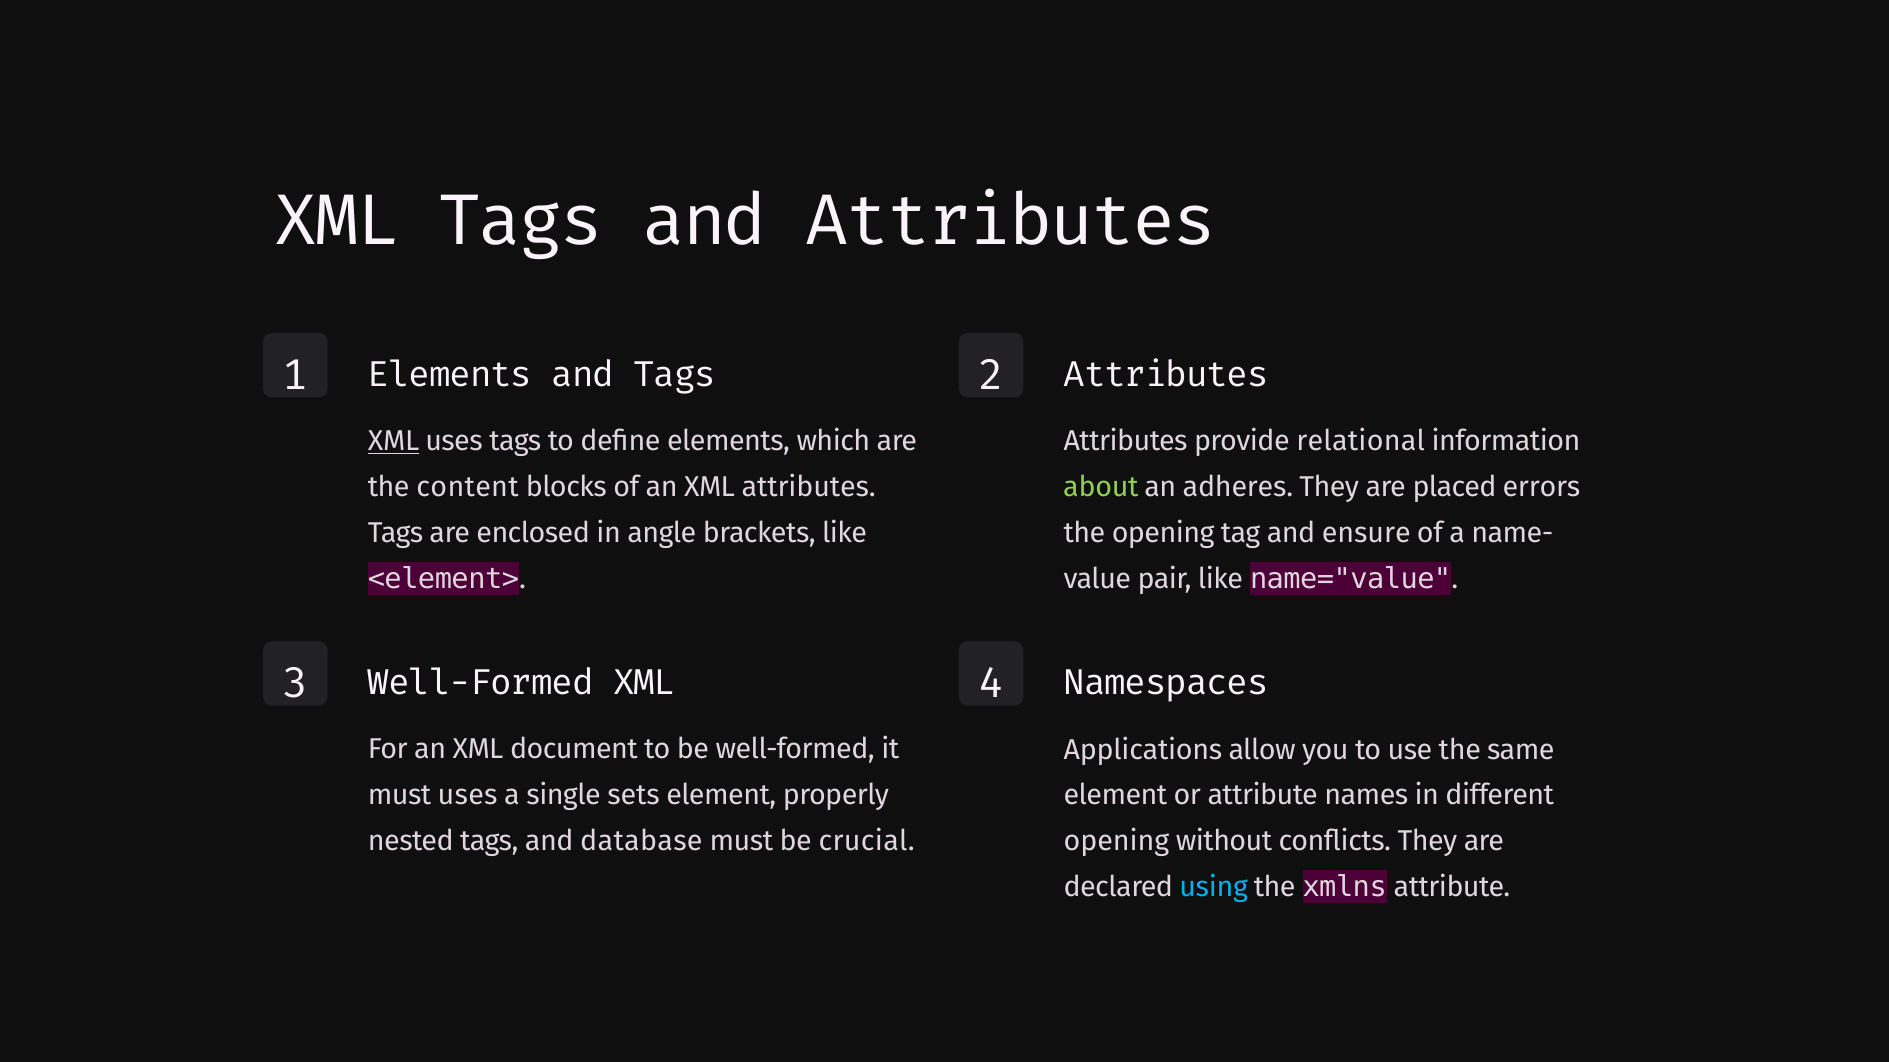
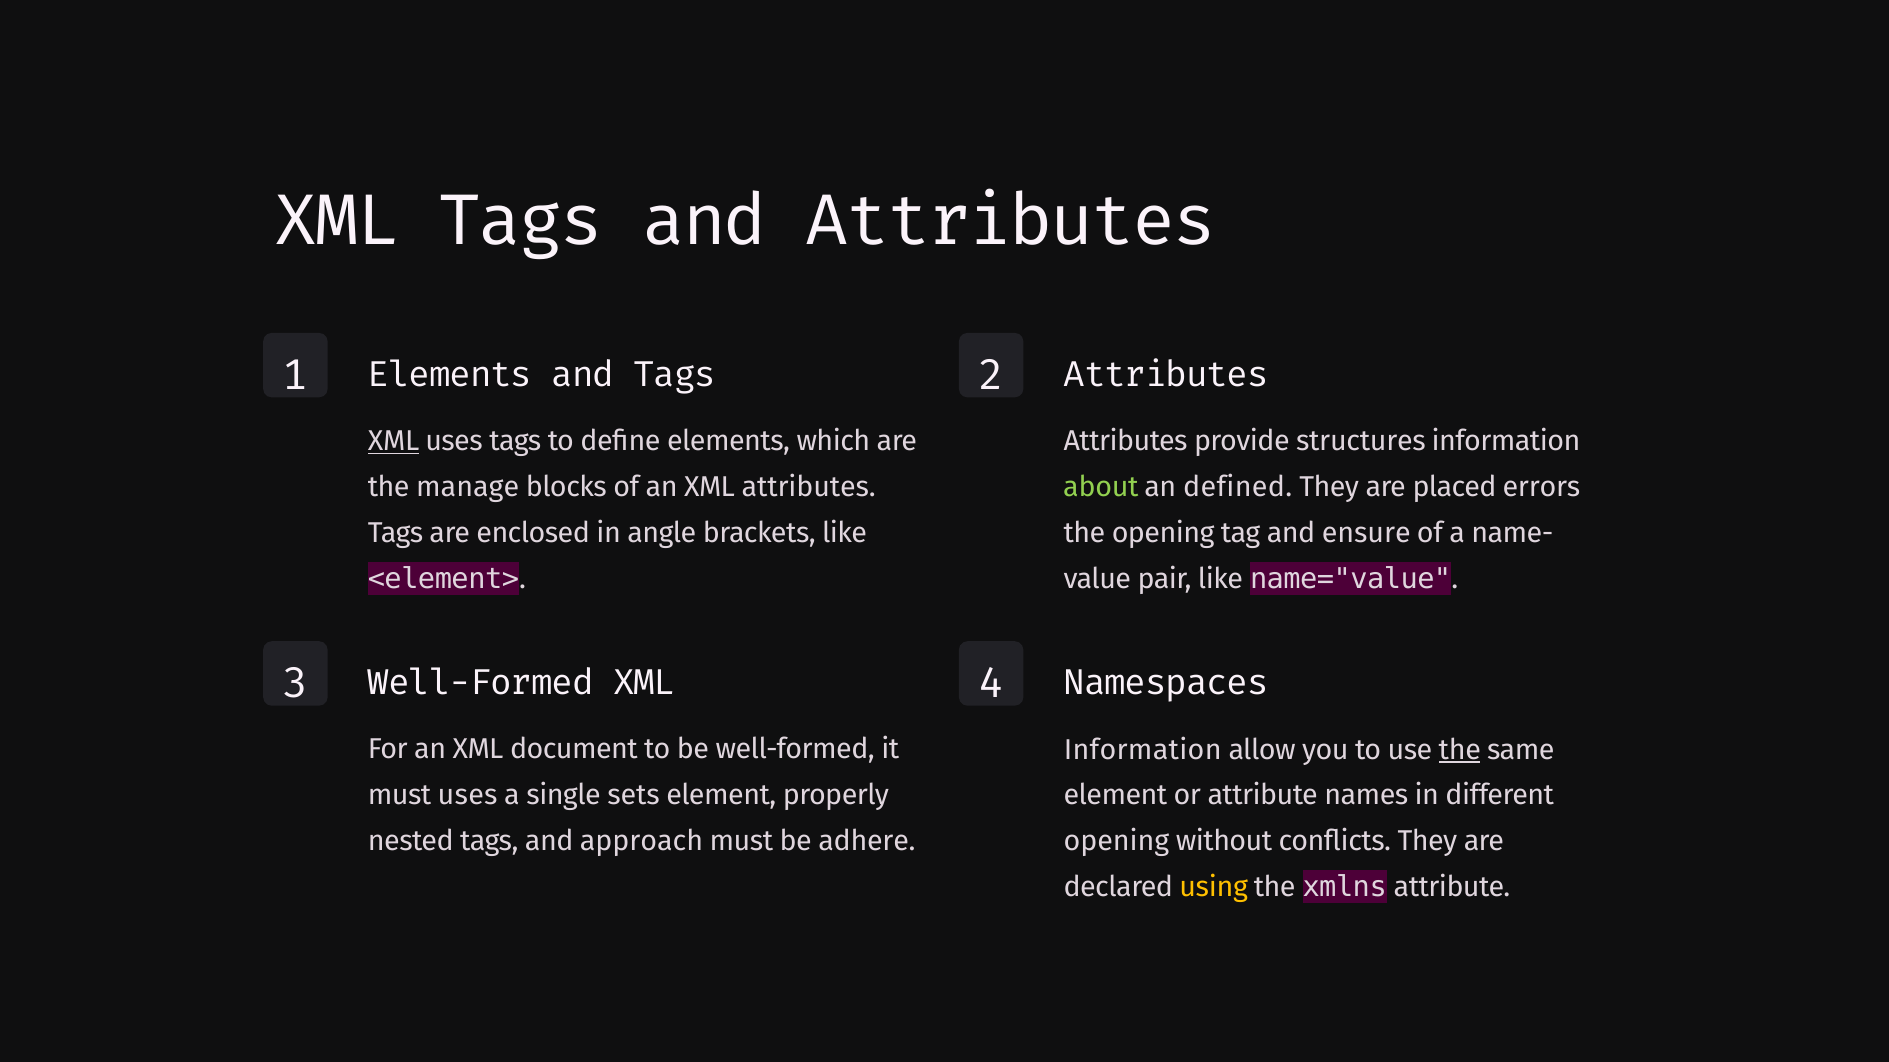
relational: relational -> structures (1361, 441)
content: content -> manage (468, 487)
adheres: adheres -> defined (1238, 487)
Applications: Applications -> Information (1143, 750)
the underline: none -> present (1460, 750)
database: database -> approach (642, 842)
crucial: crucial -> adhere (867, 842)
using colour: light blue -> yellow (1214, 888)
